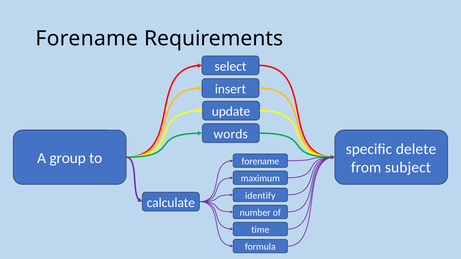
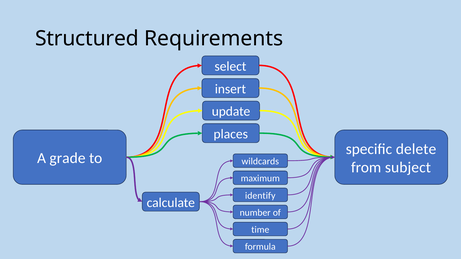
Forename: Forename -> Structured (87, 39)
words: words -> places (231, 134)
group: group -> grade (67, 158)
forename: forename -> wildcards (260, 162)
